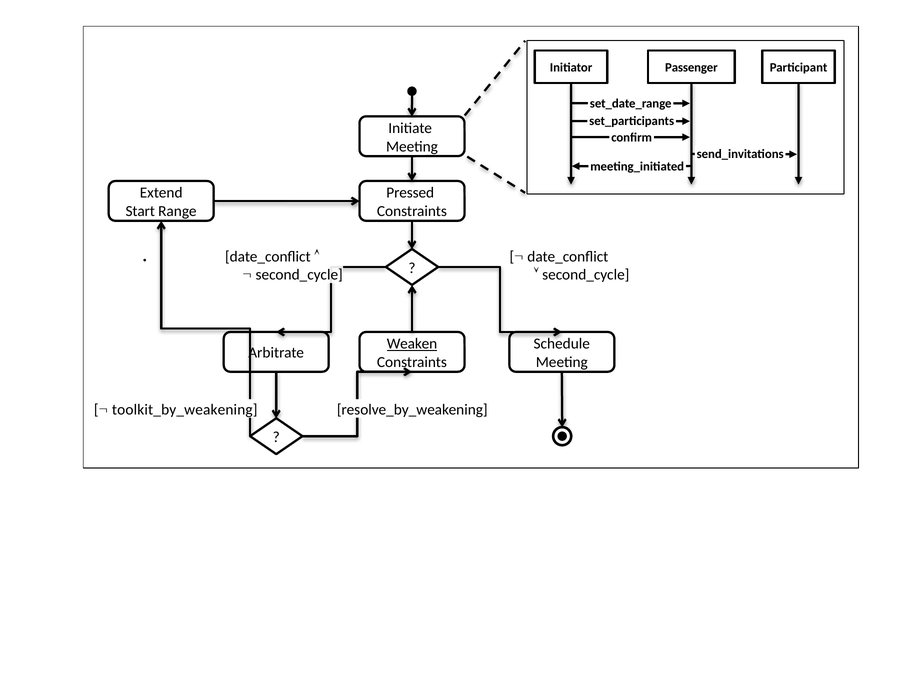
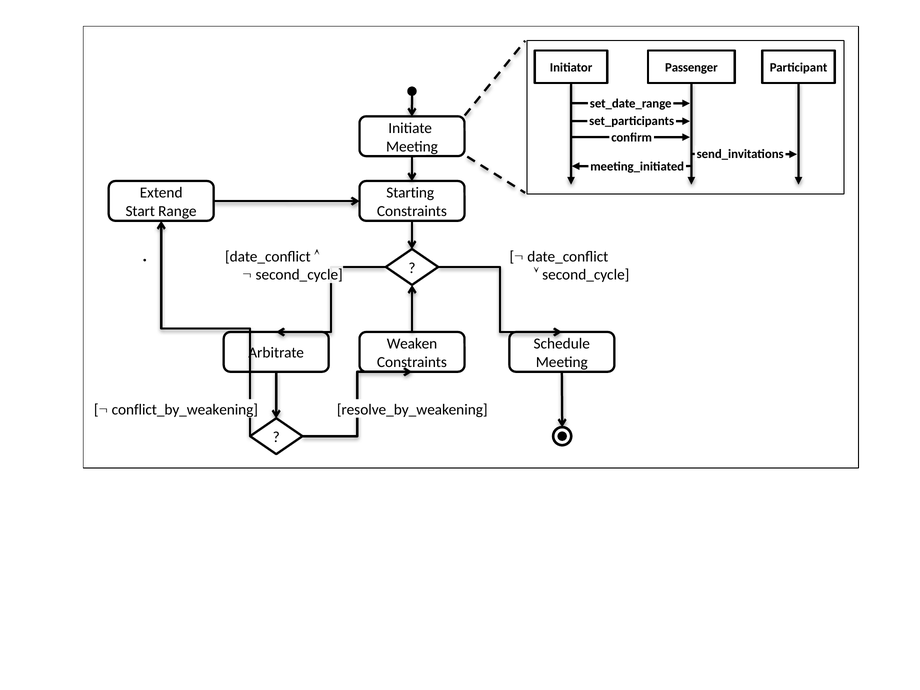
Pressed: Pressed -> Starting (410, 193)
Weaken underline: present -> none (412, 344)
toolkit_by_weakening: toolkit_by_weakening -> conflict_by_weakening (185, 409)
